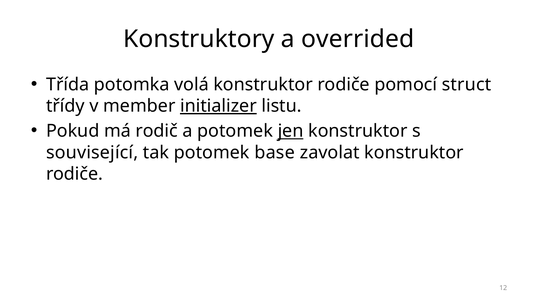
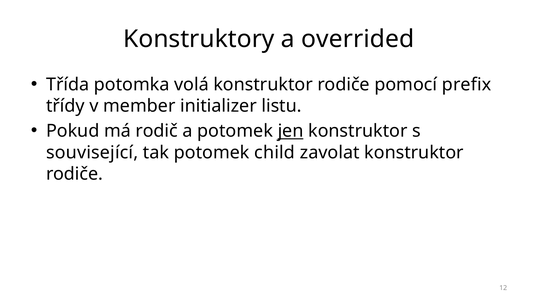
struct: struct -> prefix (467, 85)
initializer underline: present -> none (218, 106)
base: base -> child (275, 153)
